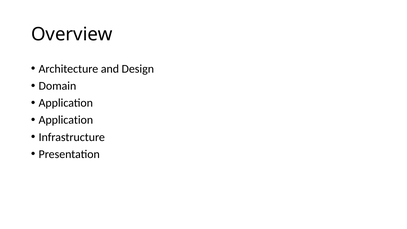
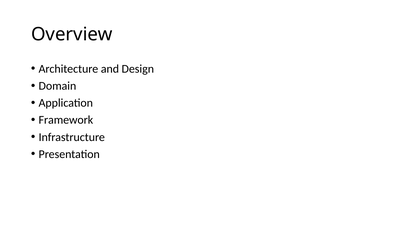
Application: Application -> Framework (66, 120)
